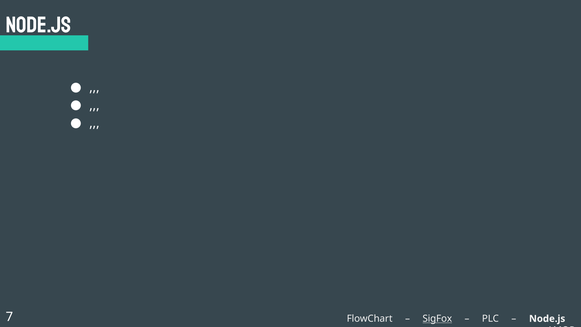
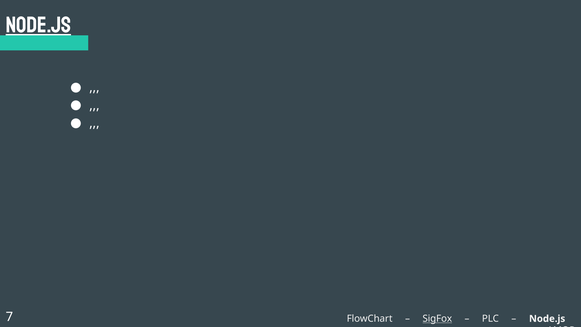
Node.js underline: none -> present (38, 25)
